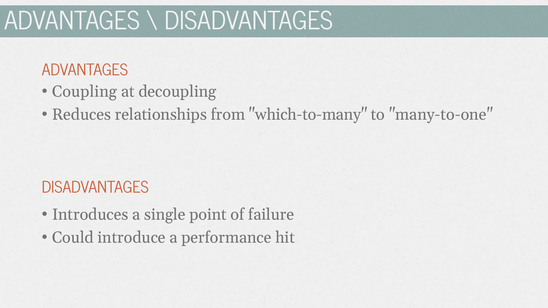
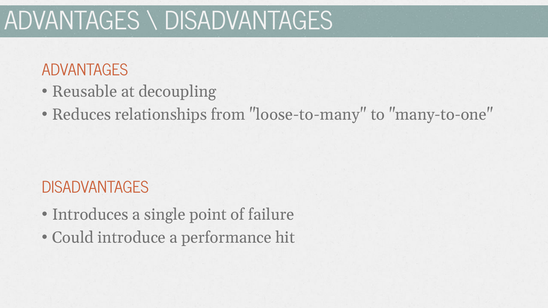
Coupling: Coupling -> Reusable (85, 92)
which-to-many: which-to-many -> loose-to-many (308, 115)
